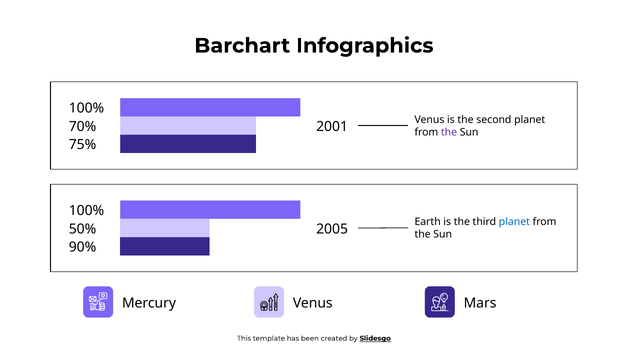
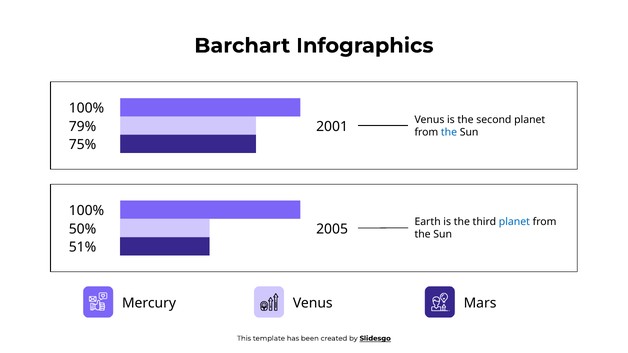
70%: 70% -> 79% (83, 127)
the colour: purple -> blue (449, 132)
90%: 90% -> 51% (83, 247)
